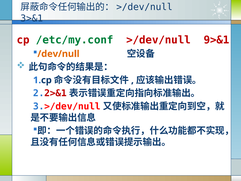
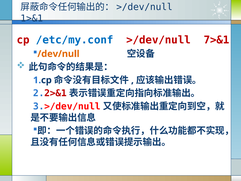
3>&1: 3>&1 -> 1>&1 (32, 18)
/etc/my.conf colour: green -> blue (75, 40)
9>&1: 9>&1 -> 7>&1 (217, 40)
